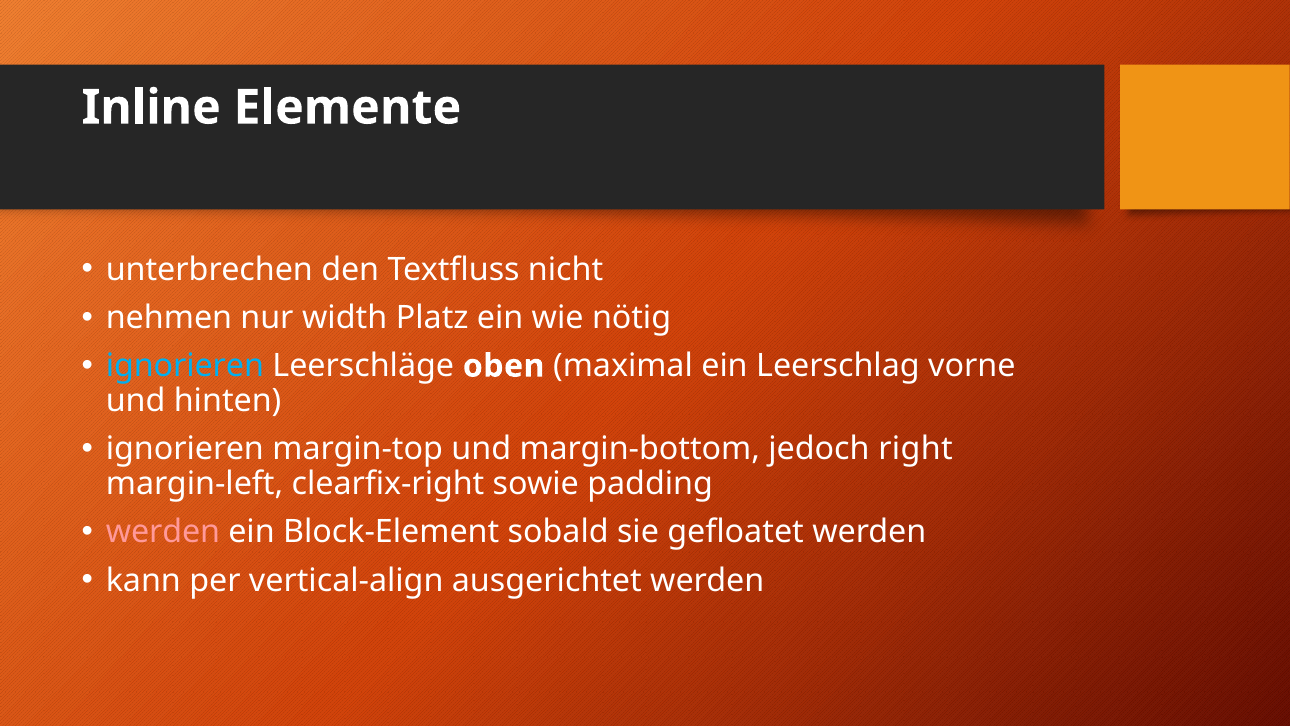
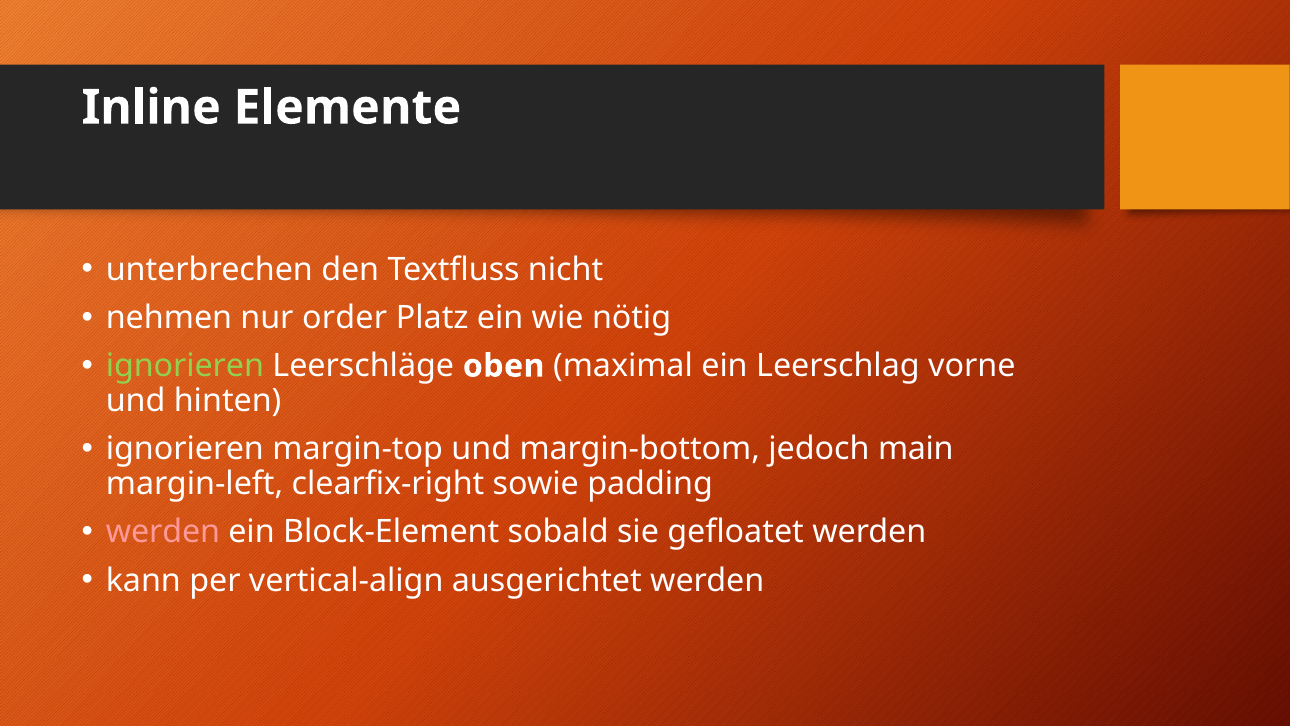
width: width -> order (345, 318)
ignorieren colour: light blue -> light green (185, 366)
right: right -> main (916, 449)
